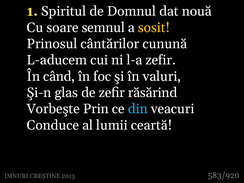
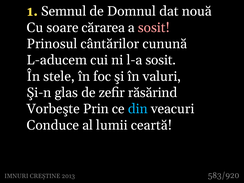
Spiritul: Spiritul -> Semnul (64, 11)
semnul: semnul -> cărarea (103, 28)
sosit colour: yellow -> pink (154, 28)
l-a zefir: zefir -> sosit (161, 60)
când: când -> stele (59, 76)
